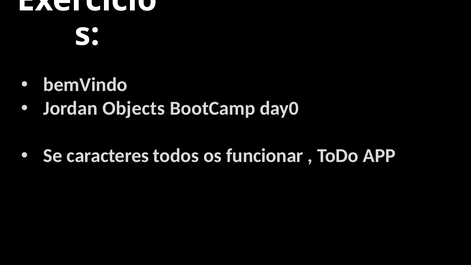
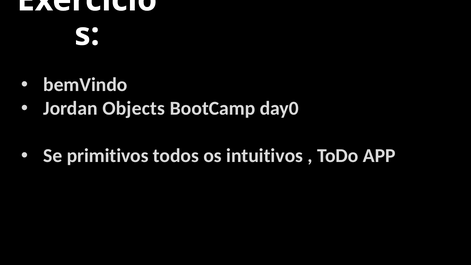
caracteres: caracteres -> primitivos (108, 156)
funcionar: funcionar -> intuitivos (265, 156)
